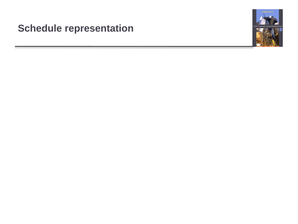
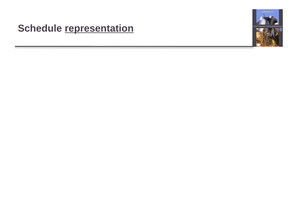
representation underline: none -> present (99, 28)
